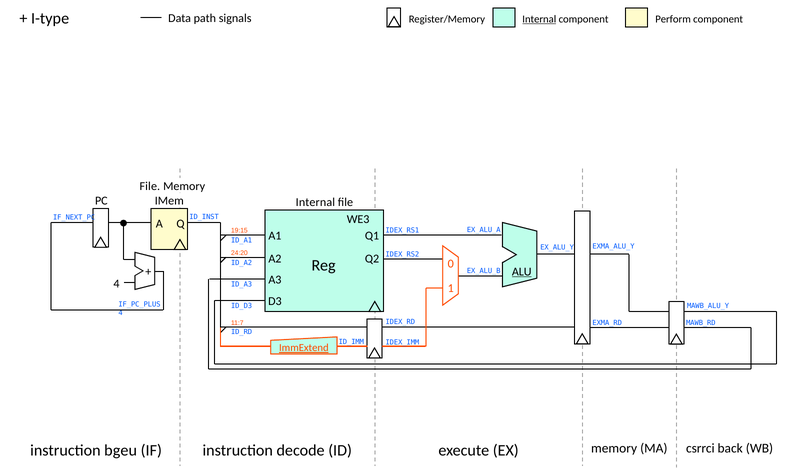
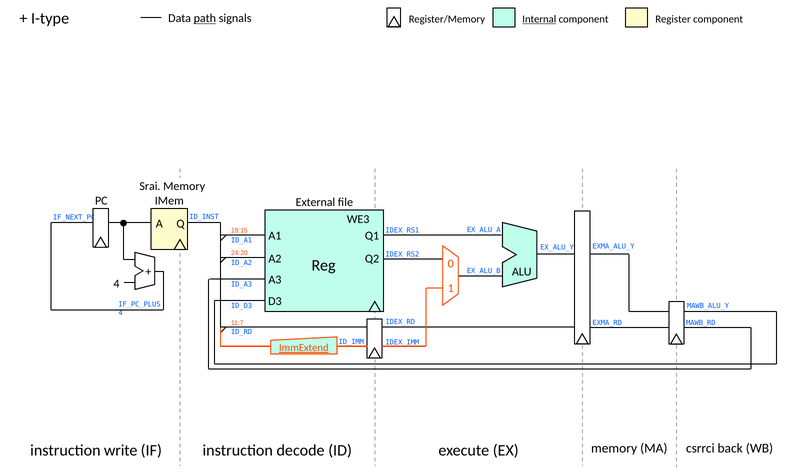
path underline: none -> present (205, 18)
Perform: Perform -> Register (673, 19)
File: File -> Srai (150, 186)
Internal: Internal -> External (316, 202)
ALU underline: present -> none (522, 272)
bgeu: bgeu -> write (121, 450)
